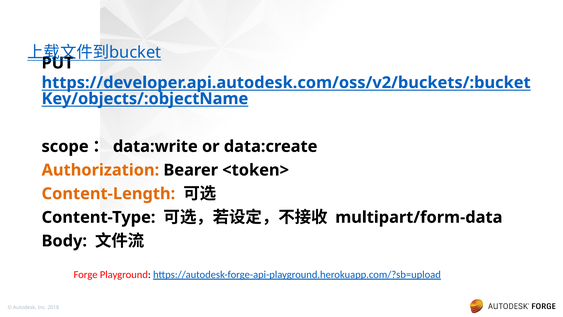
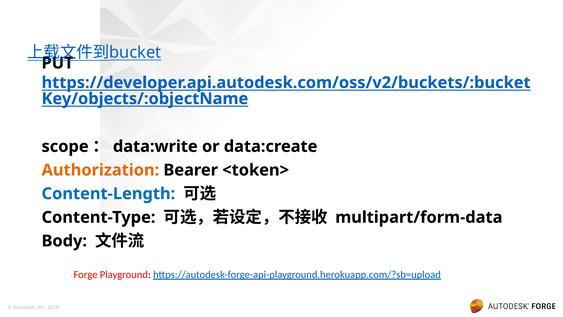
Content-Length colour: orange -> blue (108, 194)
